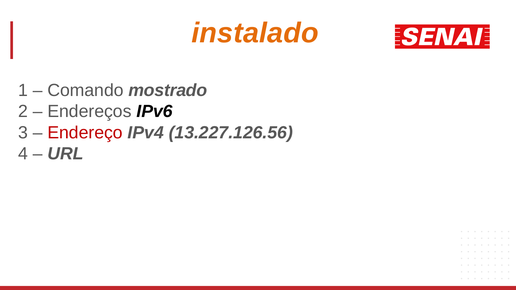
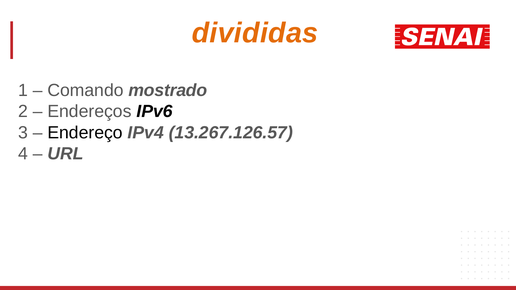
instalado: instalado -> divididas (255, 33)
Endereço colour: red -> black (85, 133)
13.227.126.56: 13.227.126.56 -> 13.267.126.57 (231, 133)
